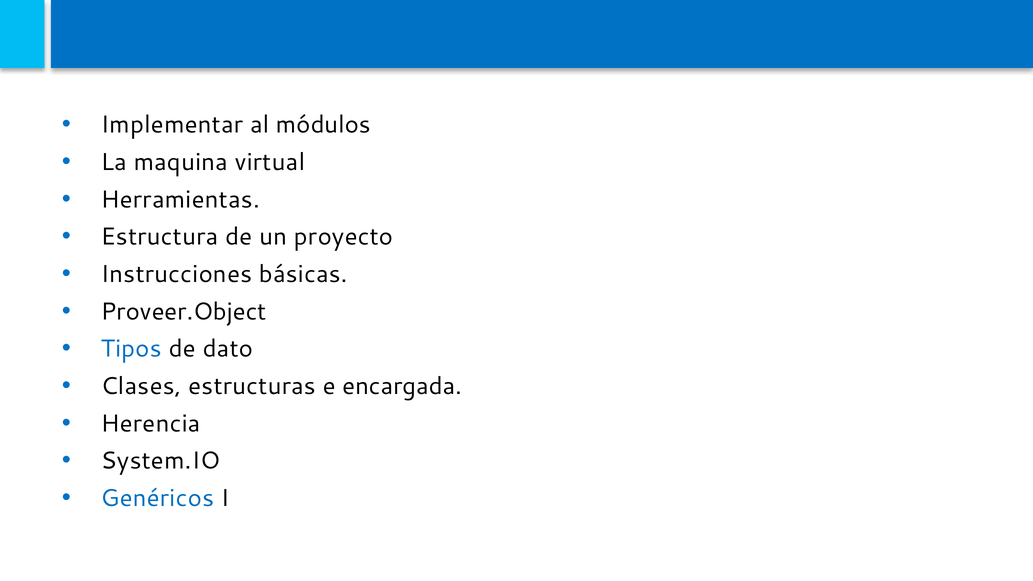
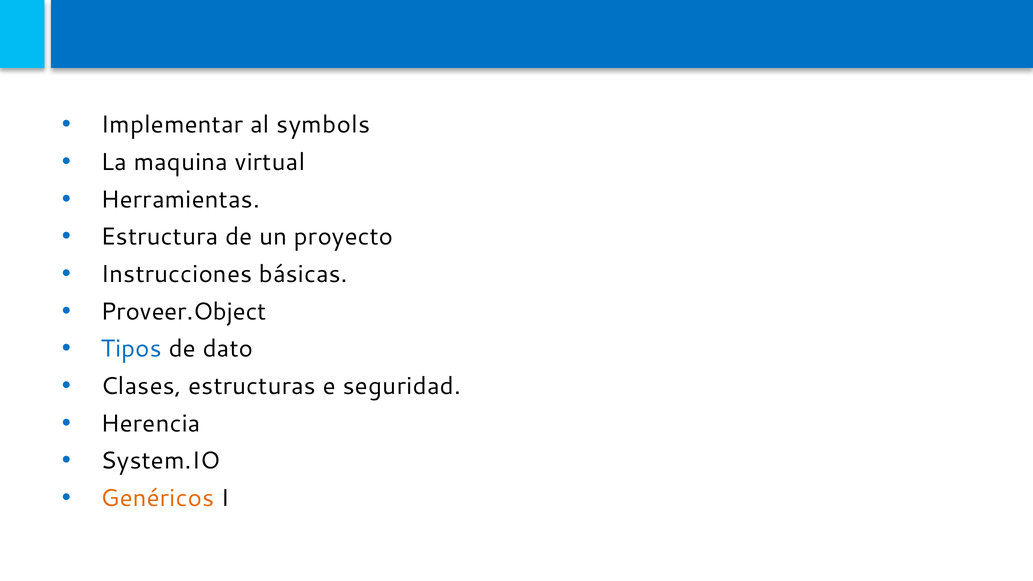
módulos: módulos -> symbols (323, 125)
encargada: encargada -> seguridad (402, 386)
Genéricos colour: blue -> orange (157, 498)
